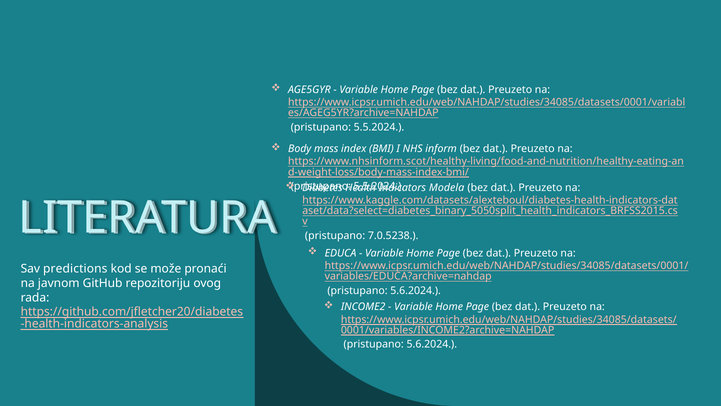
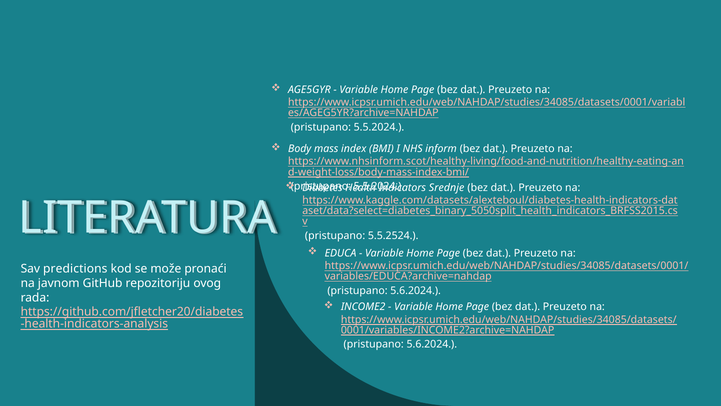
Modela: Modela -> Srednje (447, 187)
7.0.5238: 7.0.5238 -> 5.5.2524 (393, 235)
